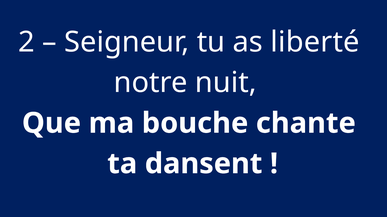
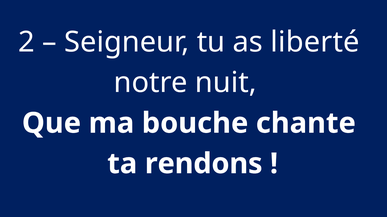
dansent: dansent -> rendons (204, 164)
